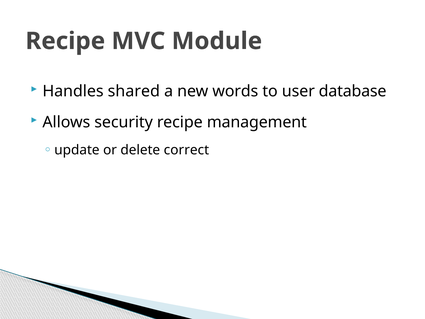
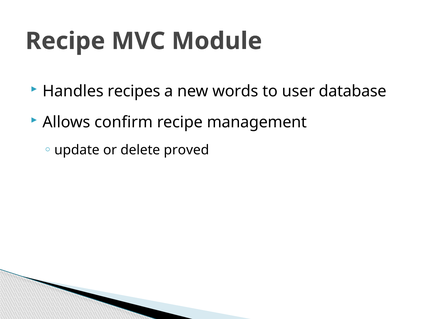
shared: shared -> recipes (134, 91)
security: security -> confirm (124, 122)
correct: correct -> proved (186, 150)
